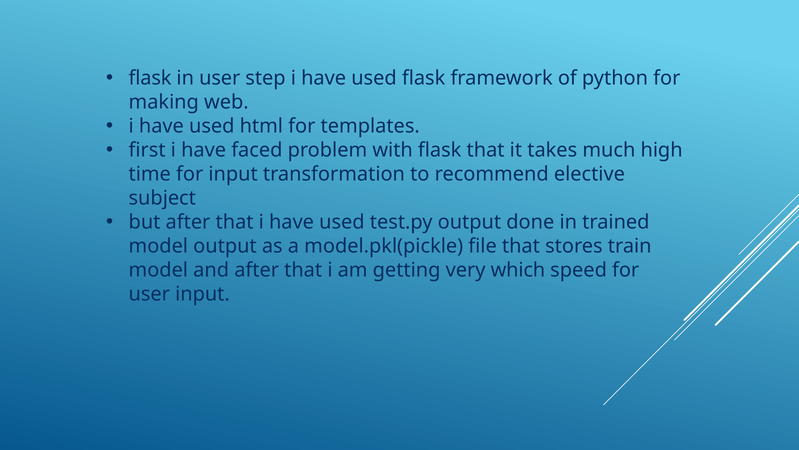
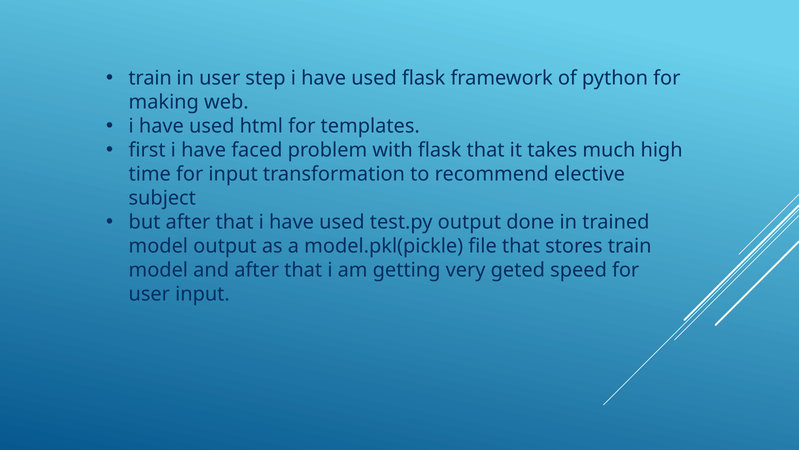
flask: flask -> train (150, 78)
which: which -> geted (518, 270)
